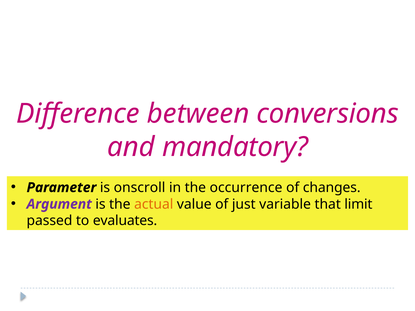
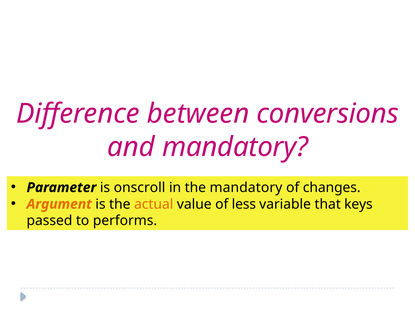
the occurrence: occurrence -> mandatory (246, 188)
Argument colour: purple -> orange (59, 204)
just: just -> less (244, 204)
limit: limit -> keys (358, 204)
evaluates: evaluates -> performs (125, 221)
